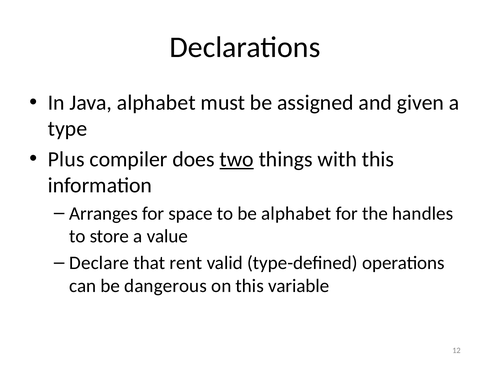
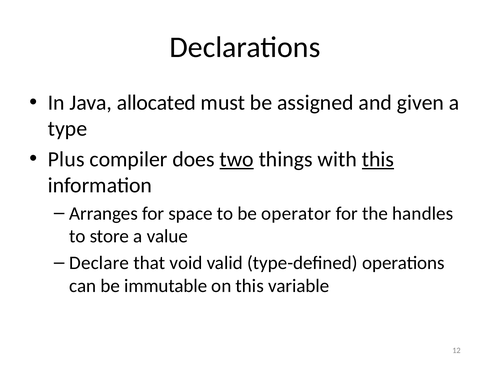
Java alphabet: alphabet -> allocated (156, 103)
this underline: none -> present (378, 159)
be alphabet: alphabet -> operator (296, 214)
rent: rent -> void (186, 263)
dangerous: dangerous -> immutable (166, 286)
